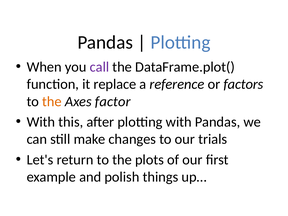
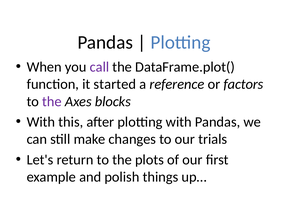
replace: replace -> started (115, 84)
the colour: orange -> purple (52, 101)
factor: factor -> blocks (113, 101)
